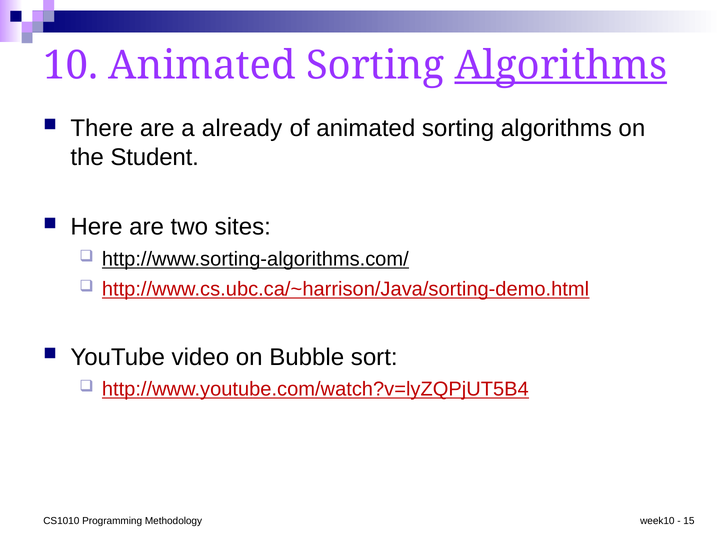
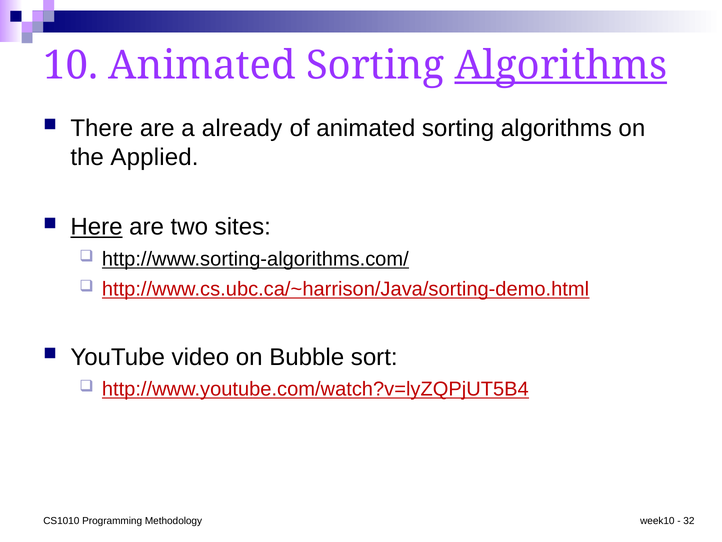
Student: Student -> Applied (154, 157)
Here underline: none -> present (96, 227)
15: 15 -> 32 (689, 521)
